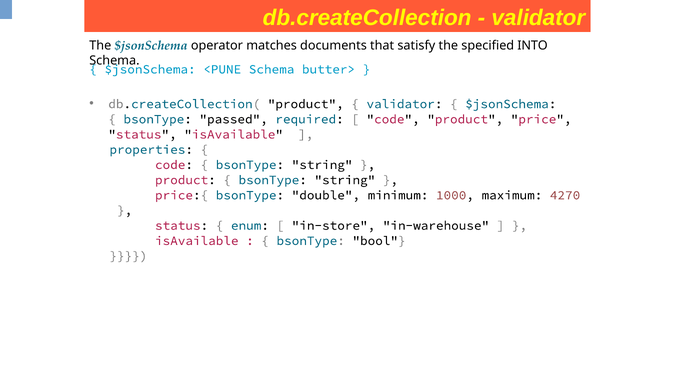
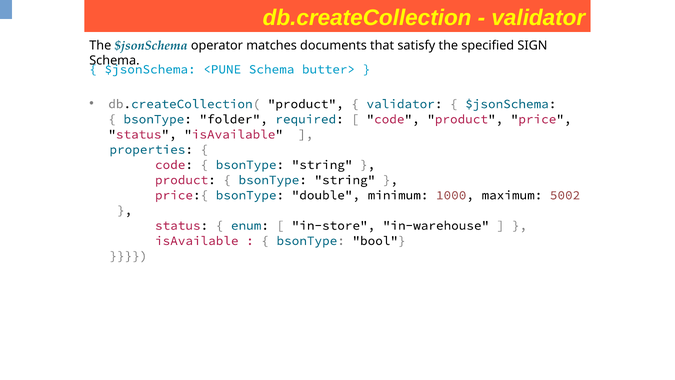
INTO: INTO -> SIGN (532, 45)
passed: passed -> folder (234, 119)
4270: 4270 -> 5002 (565, 195)
